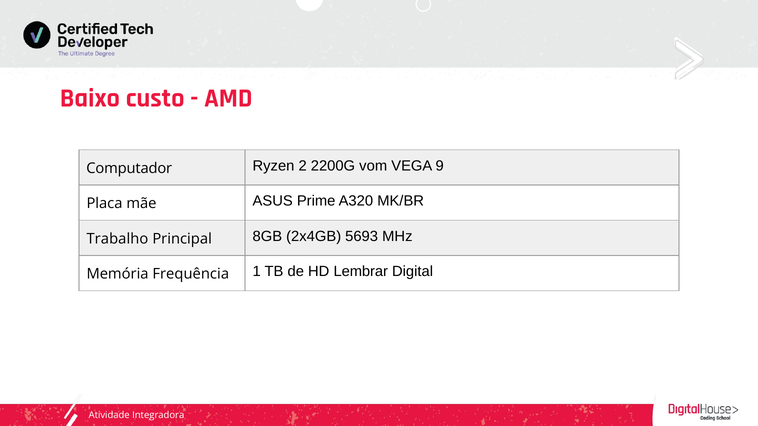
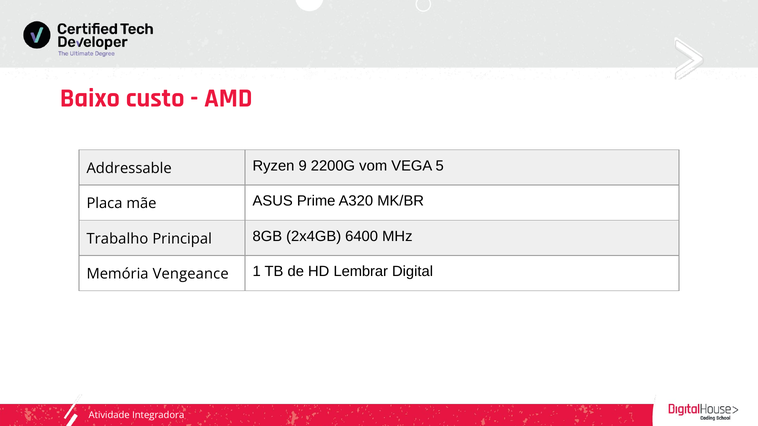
Computador: Computador -> Addressable (129, 168)
2: 2 -> 9 (303, 166)
9: 9 -> 5 (440, 166)
5693: 5693 -> 6400 (362, 237)
Frequência: Frequência -> Vengeance (191, 274)
